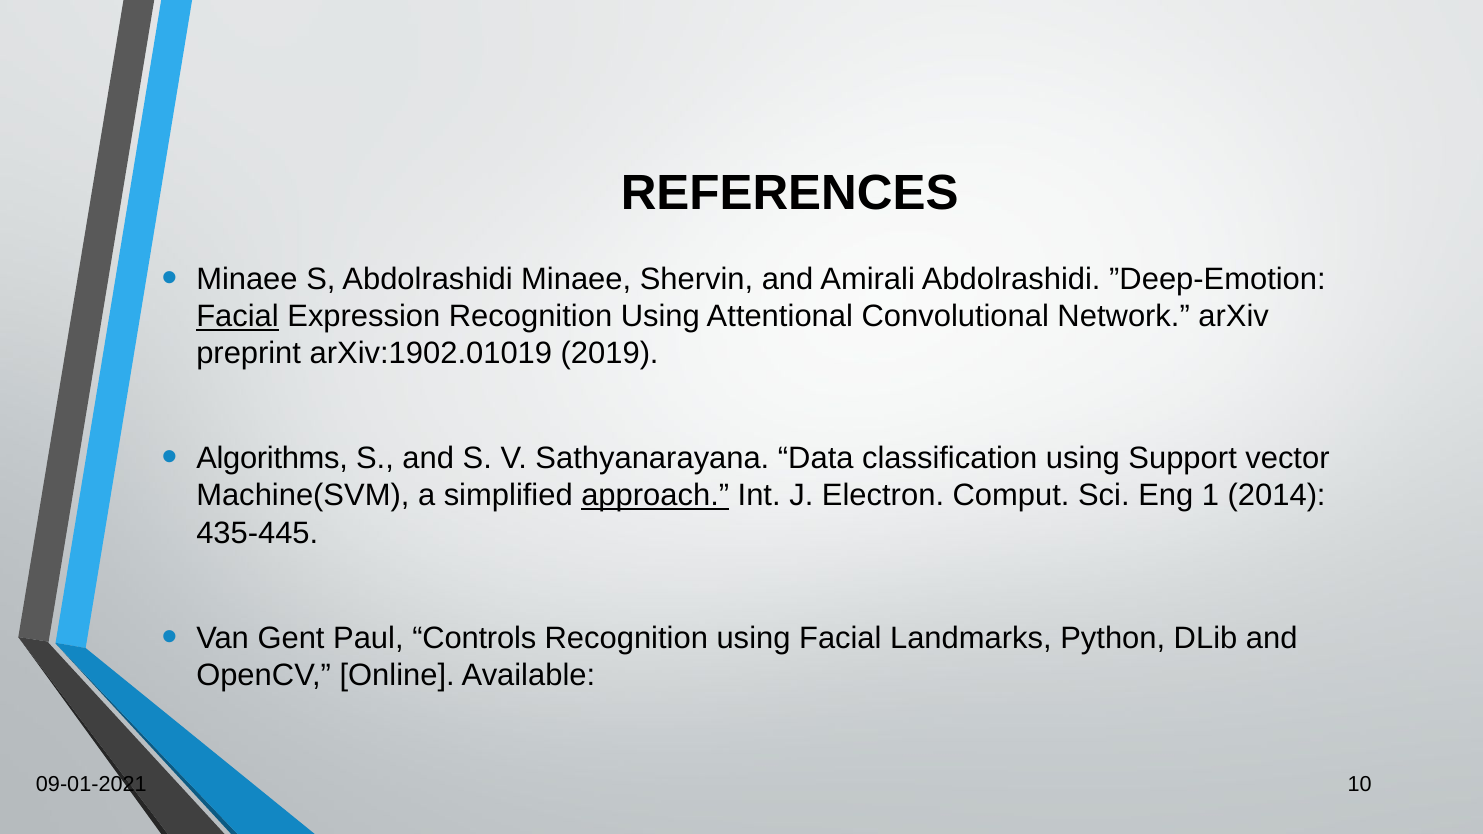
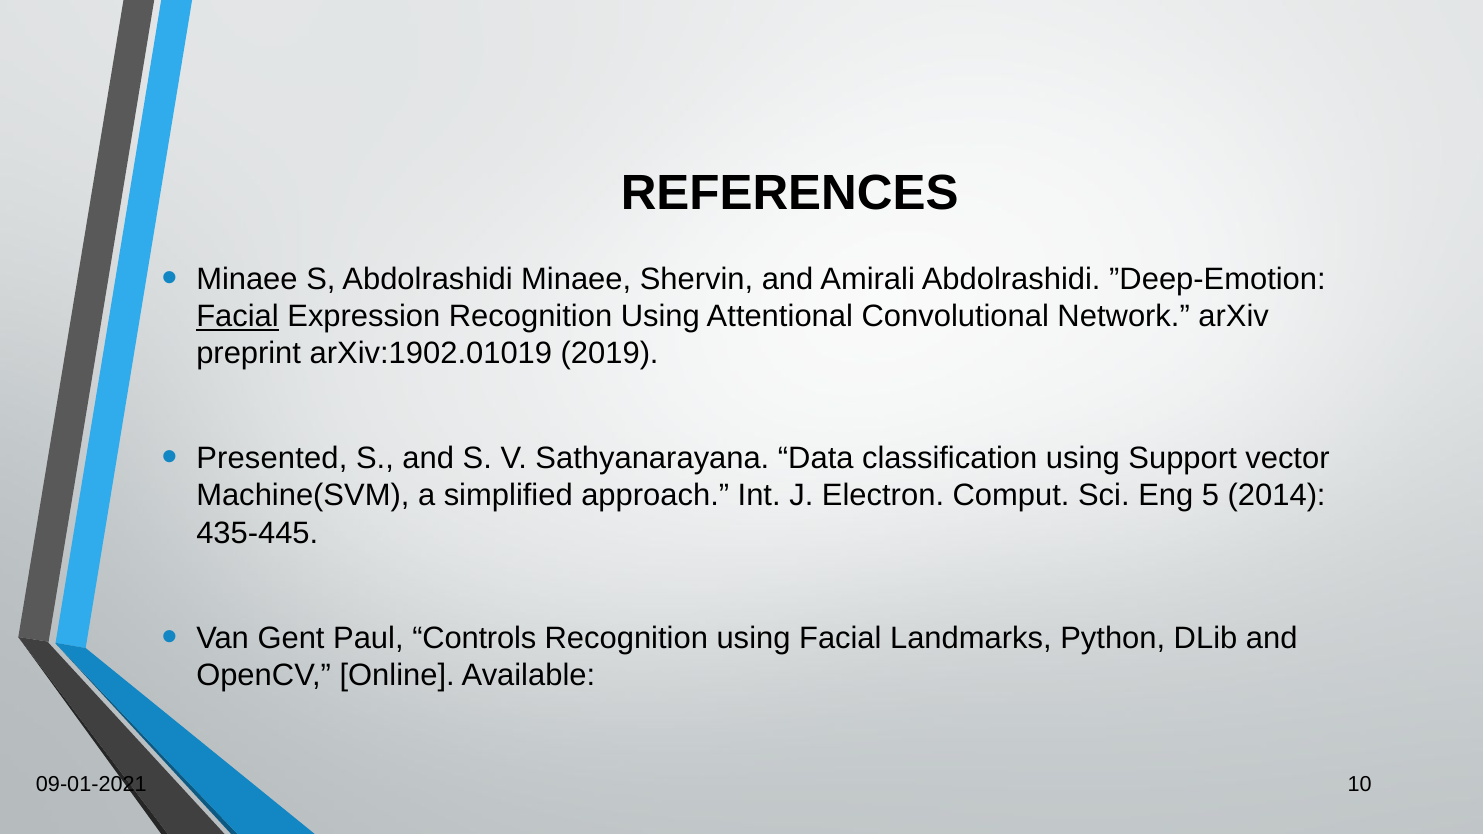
Algorithms: Algorithms -> Presented (272, 459)
approach underline: present -> none (655, 496)
1: 1 -> 5 (1210, 496)
